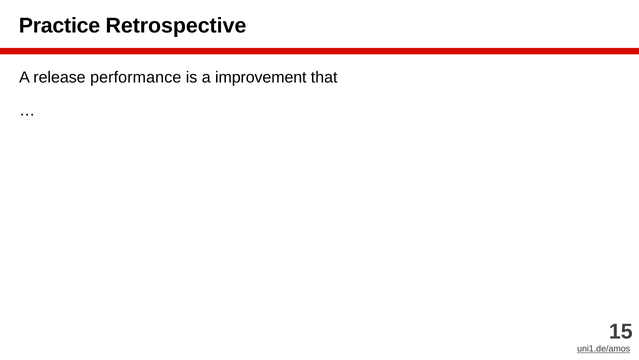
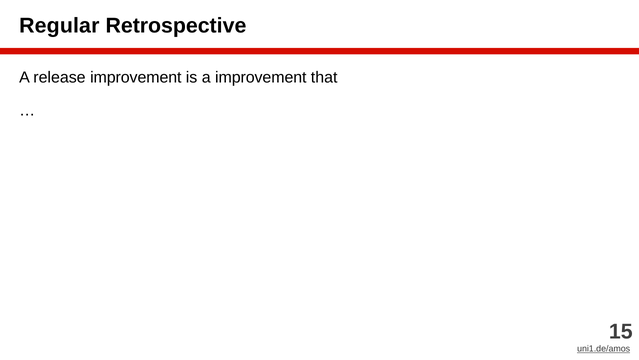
Practice: Practice -> Regular (59, 25)
release performance: performance -> improvement (136, 77)
